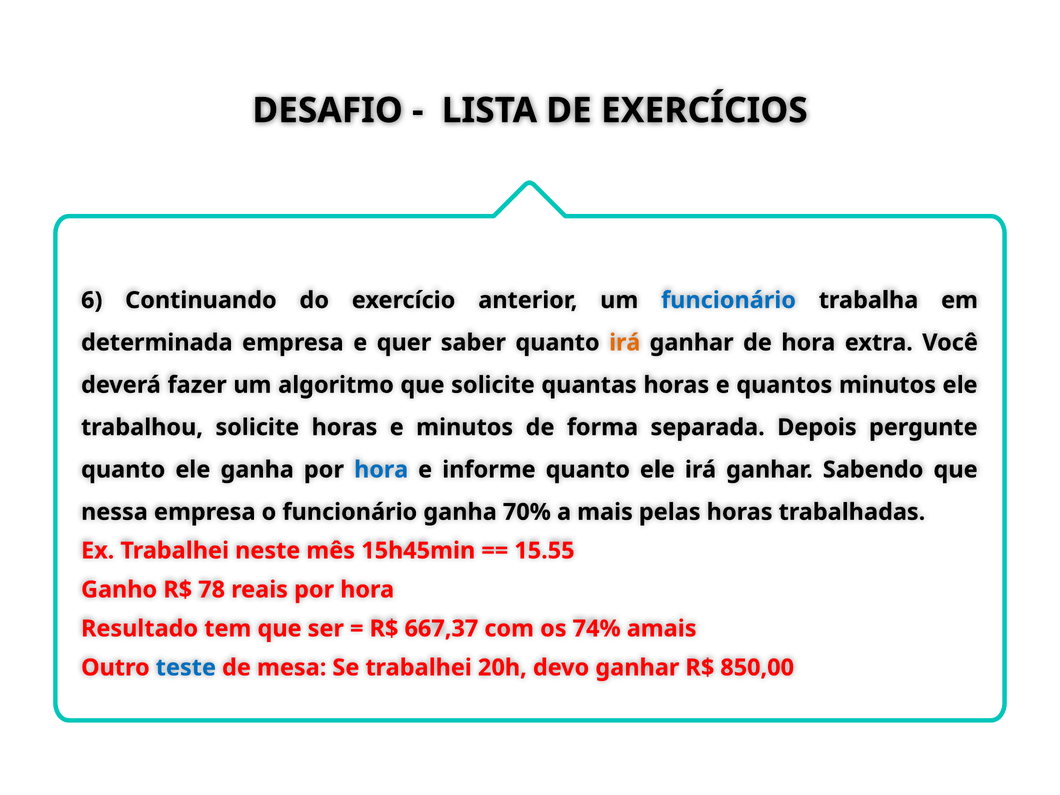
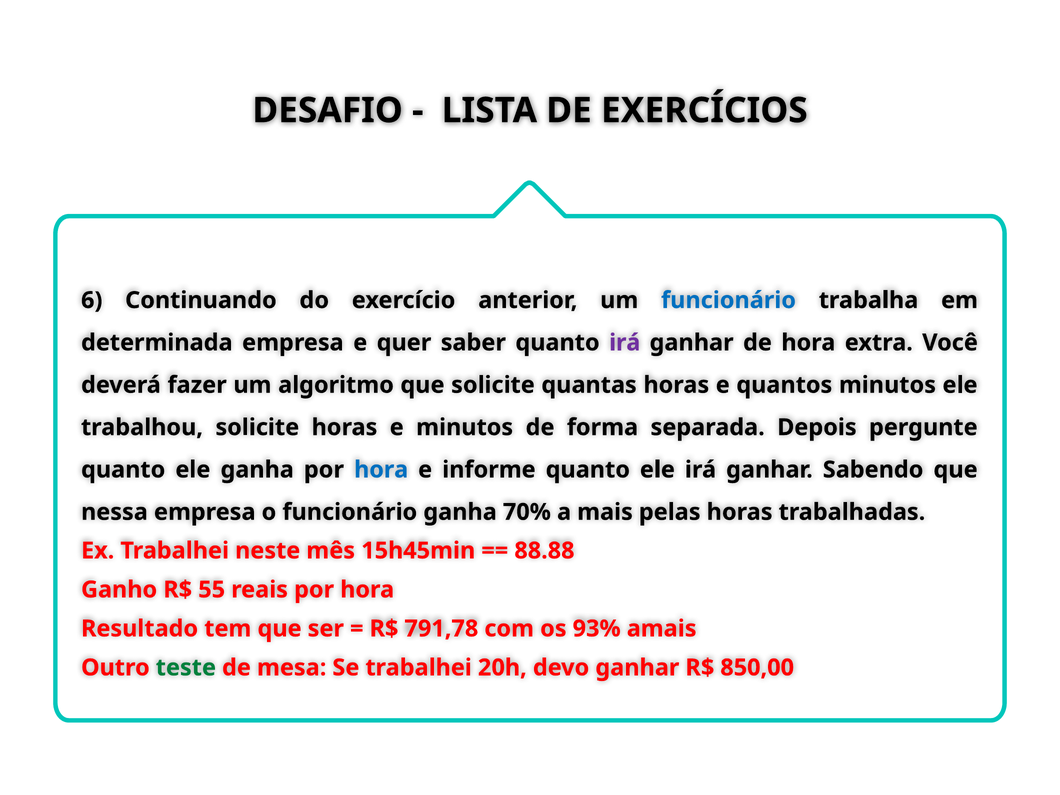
irá colour: orange -> purple (625, 343)
15.55: 15.55 -> 88.88 (544, 551)
78: 78 -> 55 (212, 590)
667,37: 667,37 -> 791,78 (441, 629)
74%: 74% -> 93% (597, 629)
teste colour: blue -> green (186, 668)
